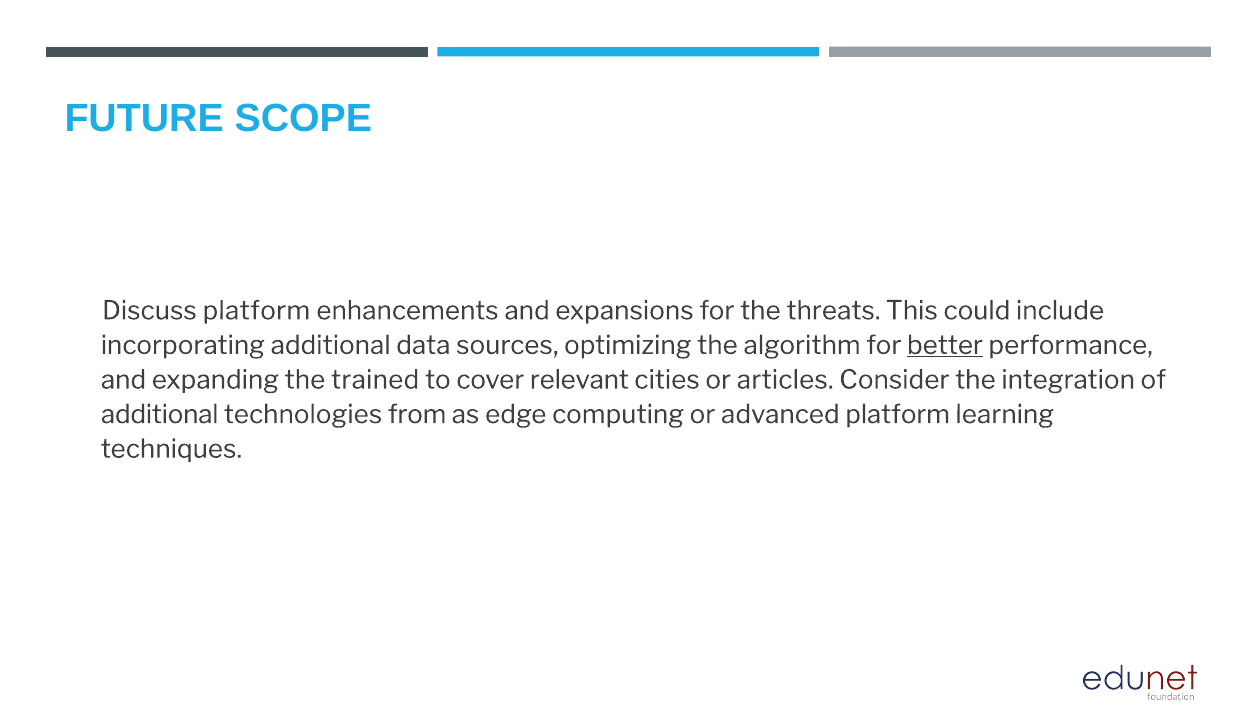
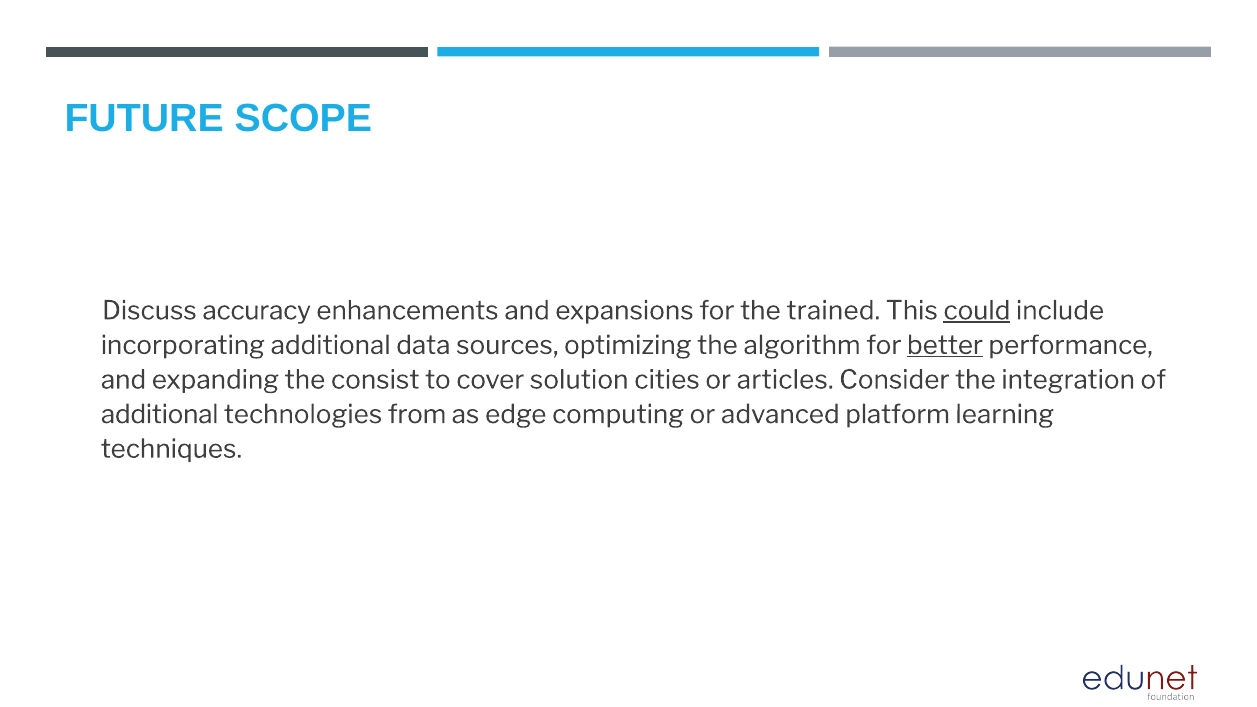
platform: platform -> accuracy (257, 311)
threats: threats -> trained (833, 311)
could underline: none -> present (977, 311)
trained: trained -> consist (375, 380)
relevant: relevant -> solution (579, 380)
